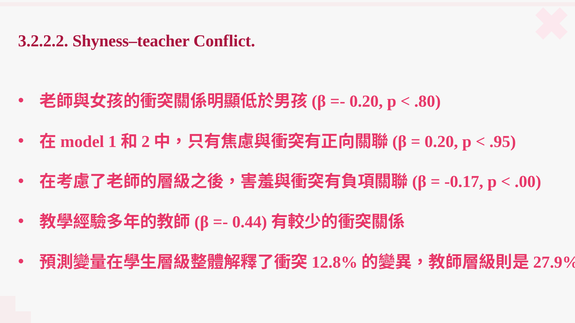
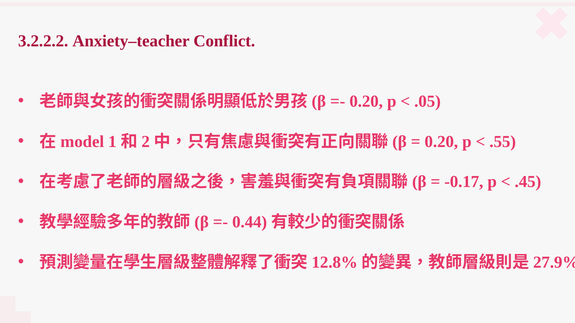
Shyness–teacher: Shyness–teacher -> Anxiety–teacher (131, 41)
.80: .80 -> .05 (427, 101)
.95: .95 -> .55 (503, 142)
.00: .00 -> .45 (528, 182)
